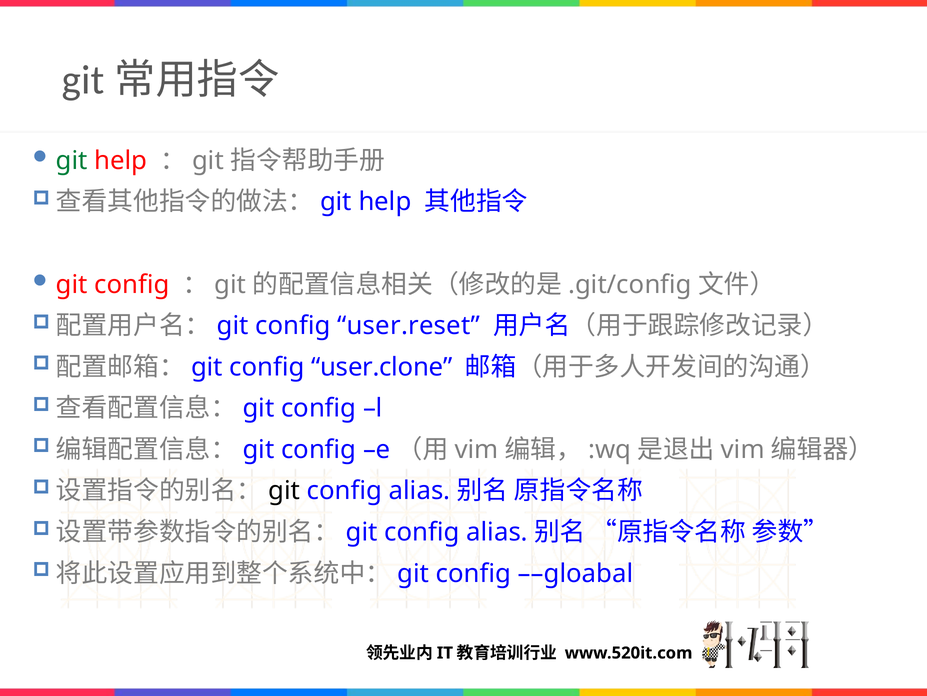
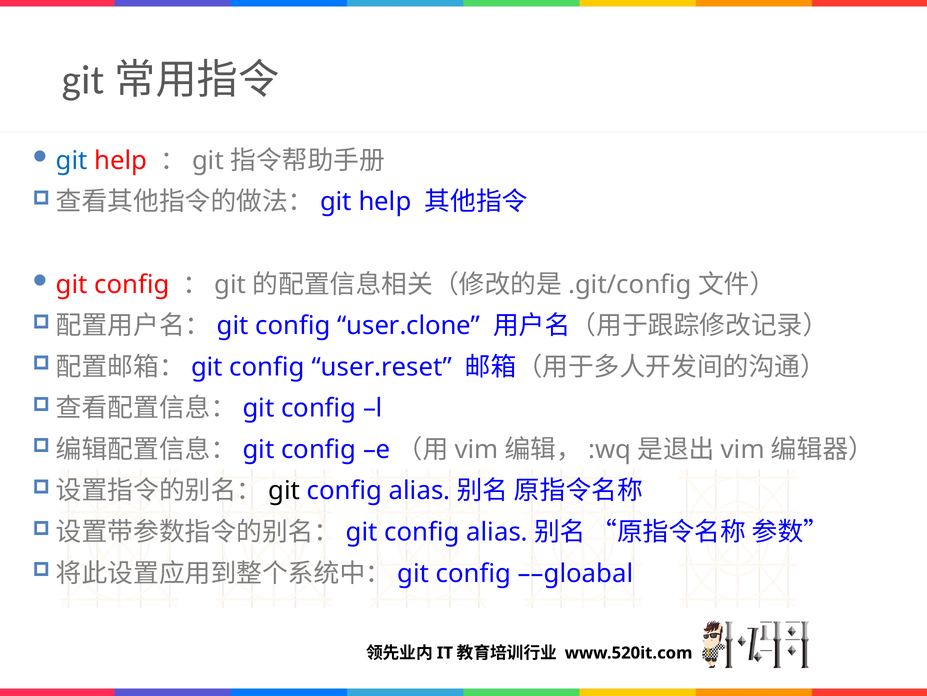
git colour: green -> blue (72, 161)
user.reset: user.reset -> user.clone (409, 325)
user.clone: user.clone -> user.reset (382, 367)
